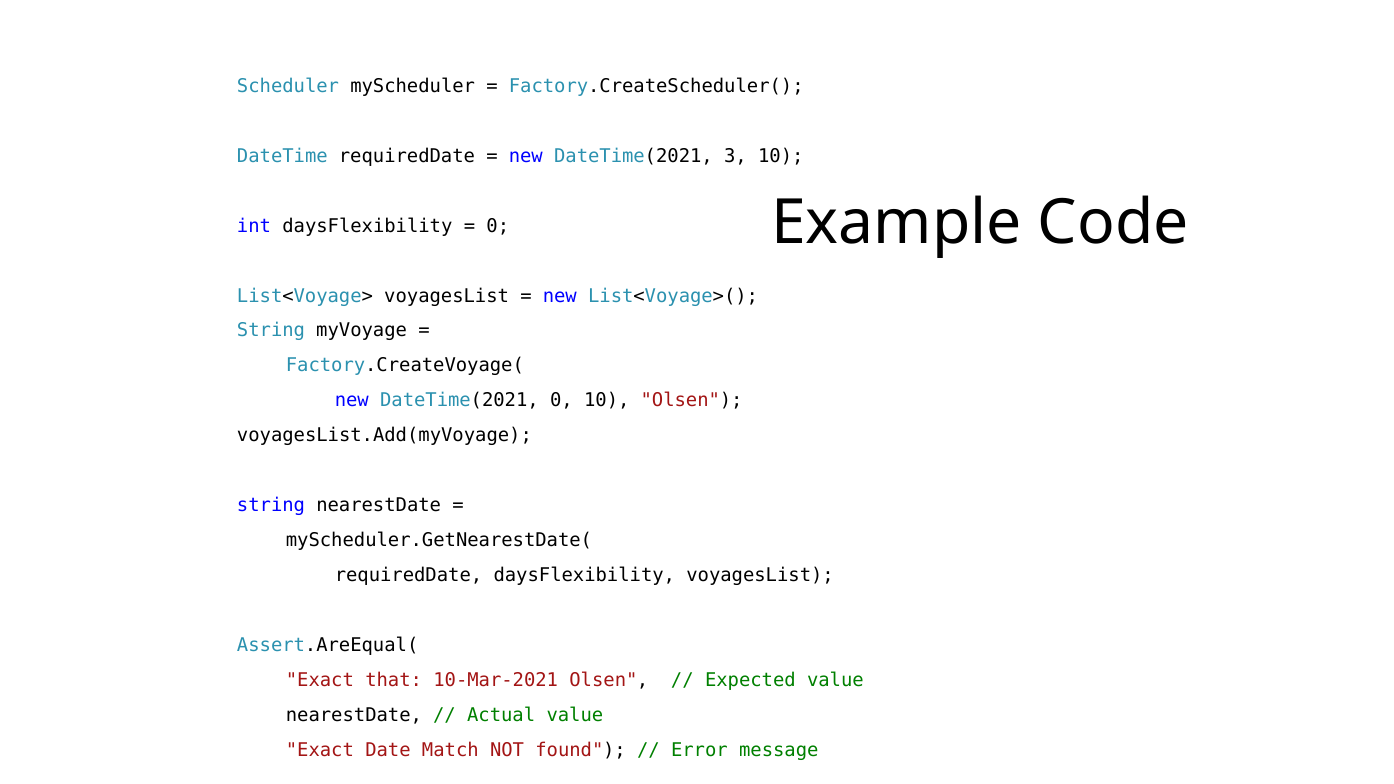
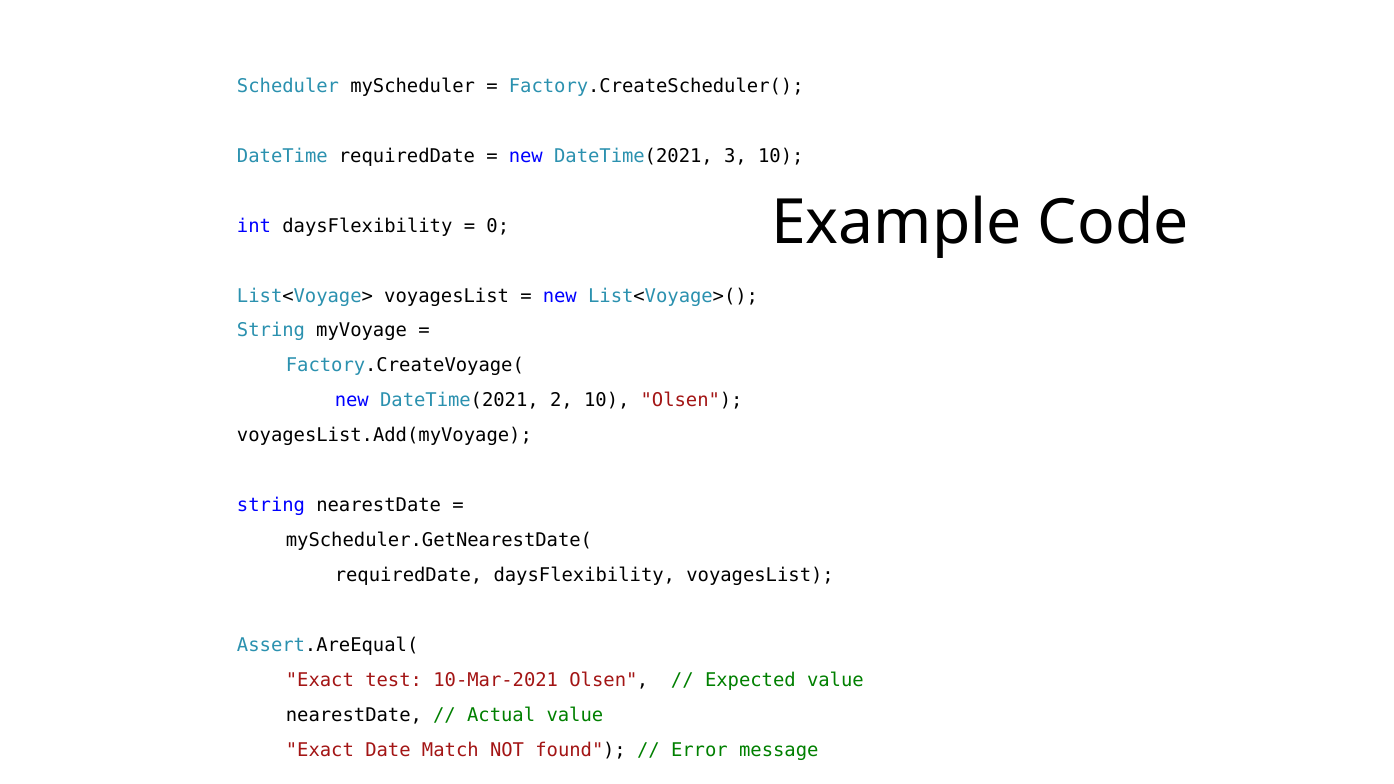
DateTime(2021 0: 0 -> 2 (561, 401)
that: that -> test (394, 680)
